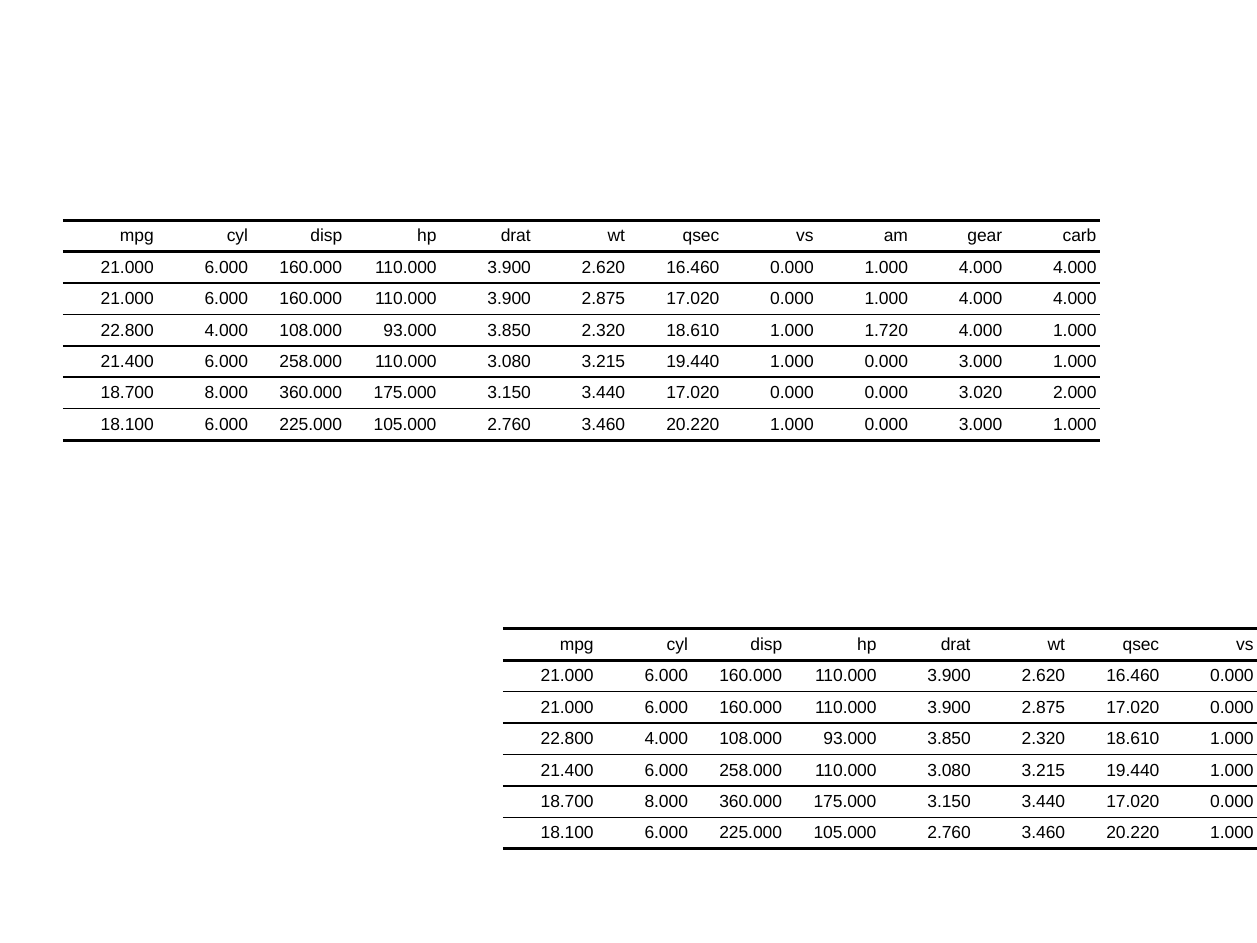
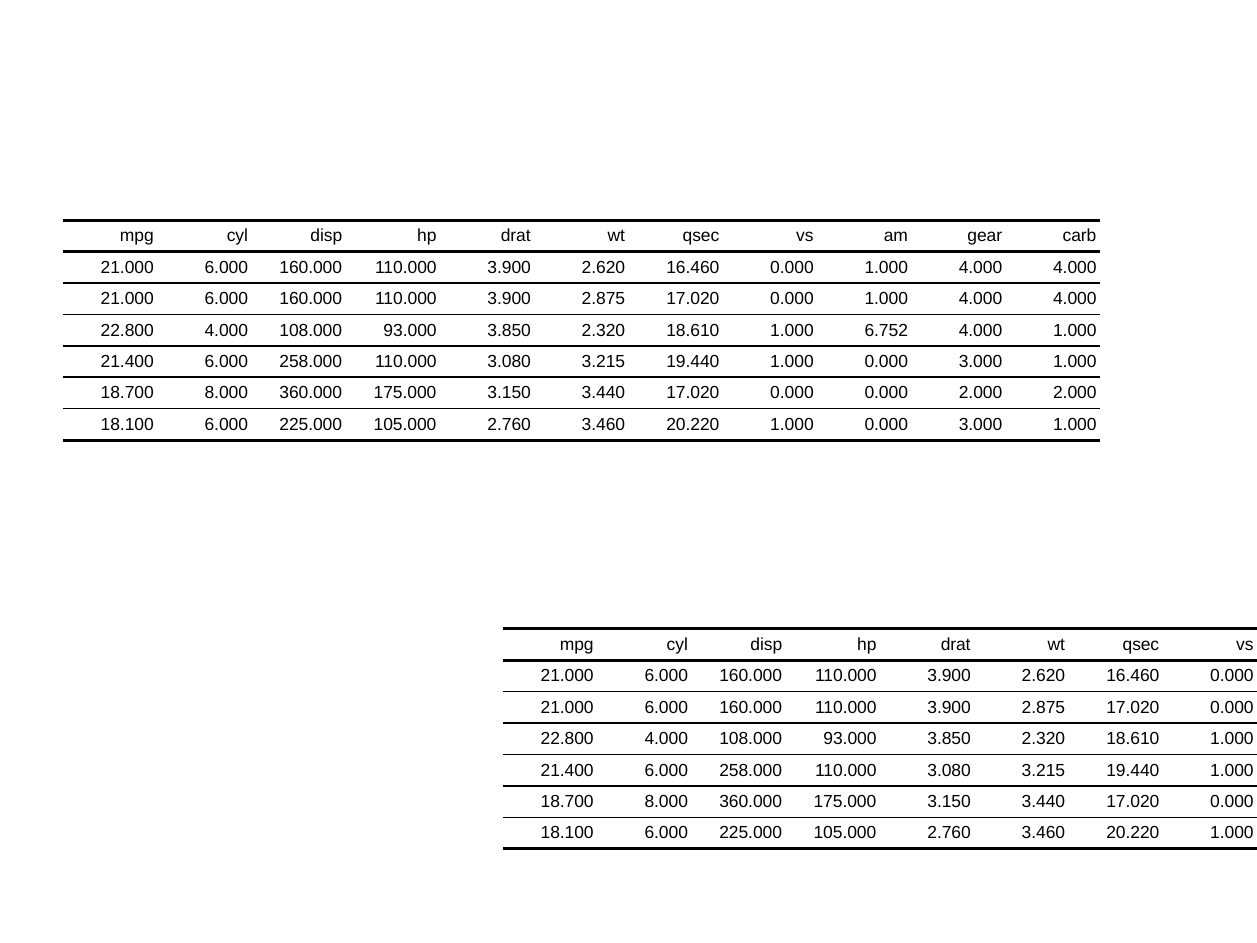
1.720: 1.720 -> 6.752 (886, 330)
0.000 3.020: 3.020 -> 2.000 (981, 393)
